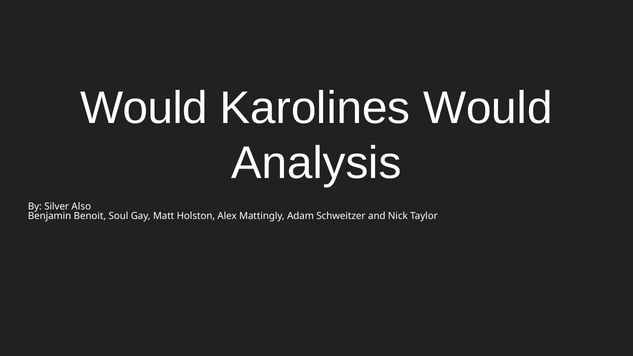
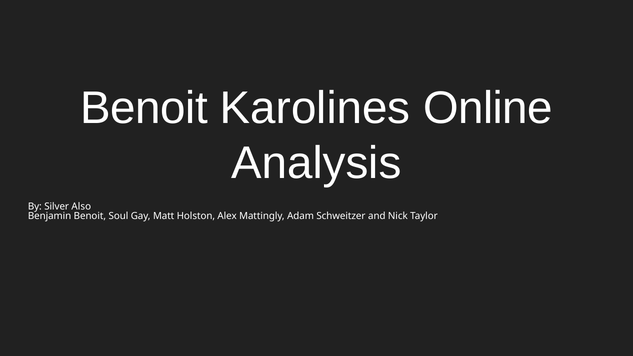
Would: Would -> Benoit (144, 108)
Karolines Would: Would -> Online (488, 108)
